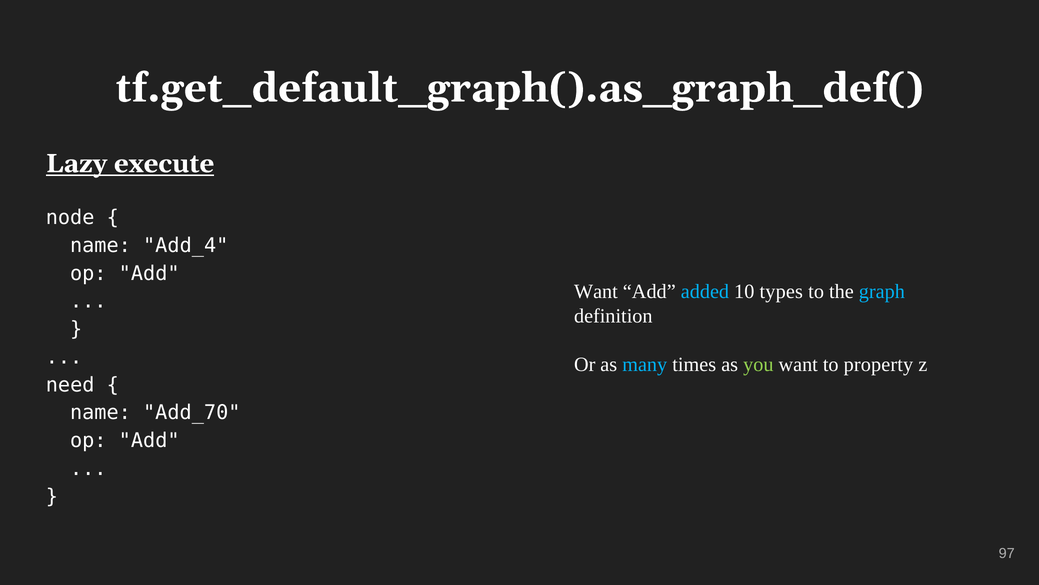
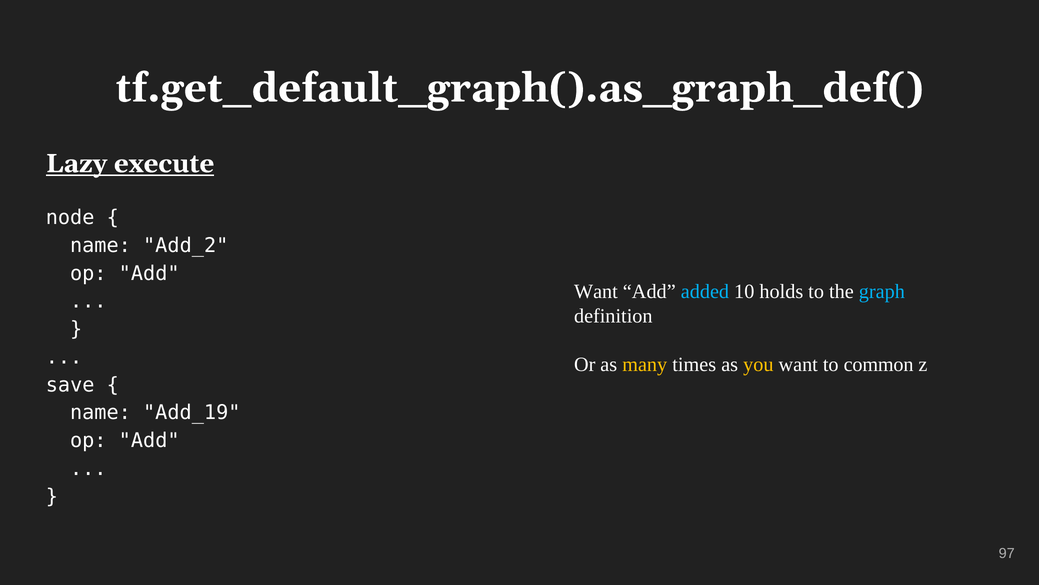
Add_4: Add_4 -> Add_2 (186, 245)
types: types -> holds (781, 291)
many colour: light blue -> yellow (645, 364)
you colour: light green -> yellow (758, 364)
property: property -> common (879, 364)
need: need -> save (70, 385)
Add_70: Add_70 -> Add_19 (192, 412)
